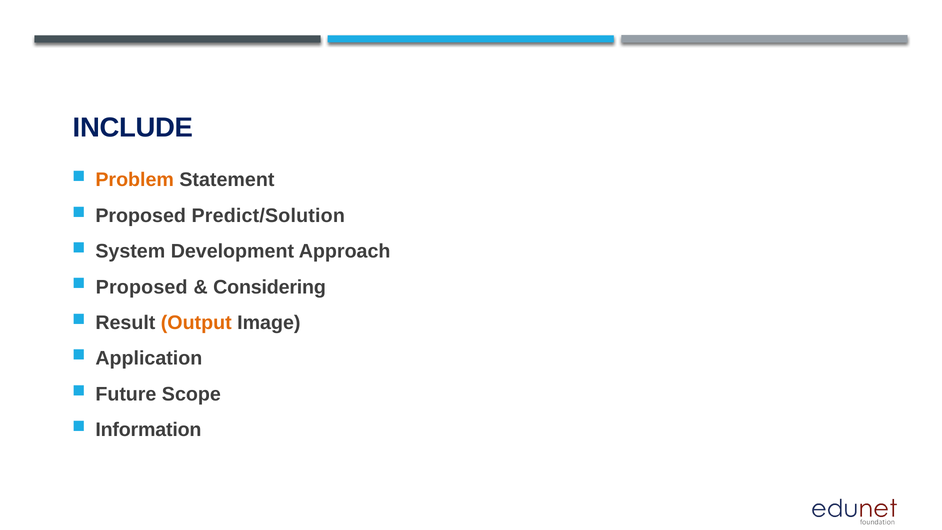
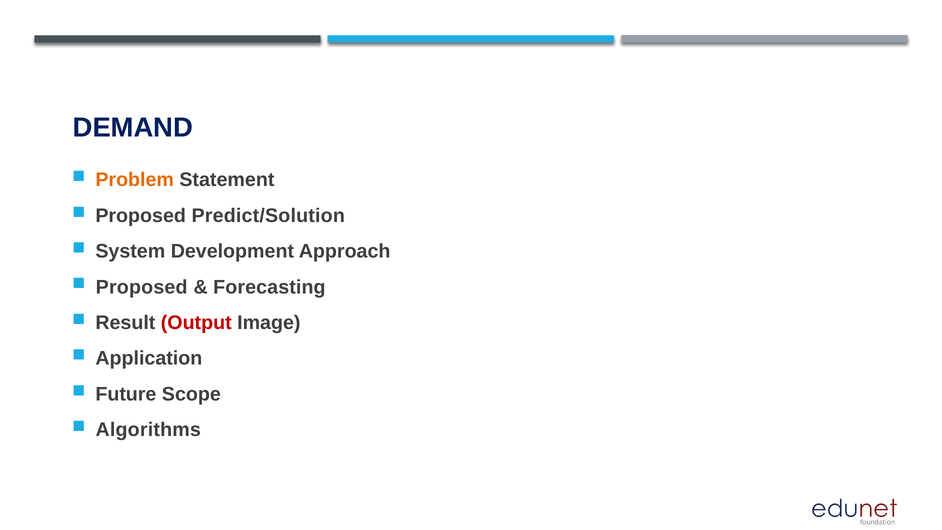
INCLUDE: INCLUDE -> DEMAND (133, 127)
Considering: Considering -> Forecasting (269, 287)
Output colour: orange -> red (196, 323)
Information: Information -> Algorithms (148, 430)
